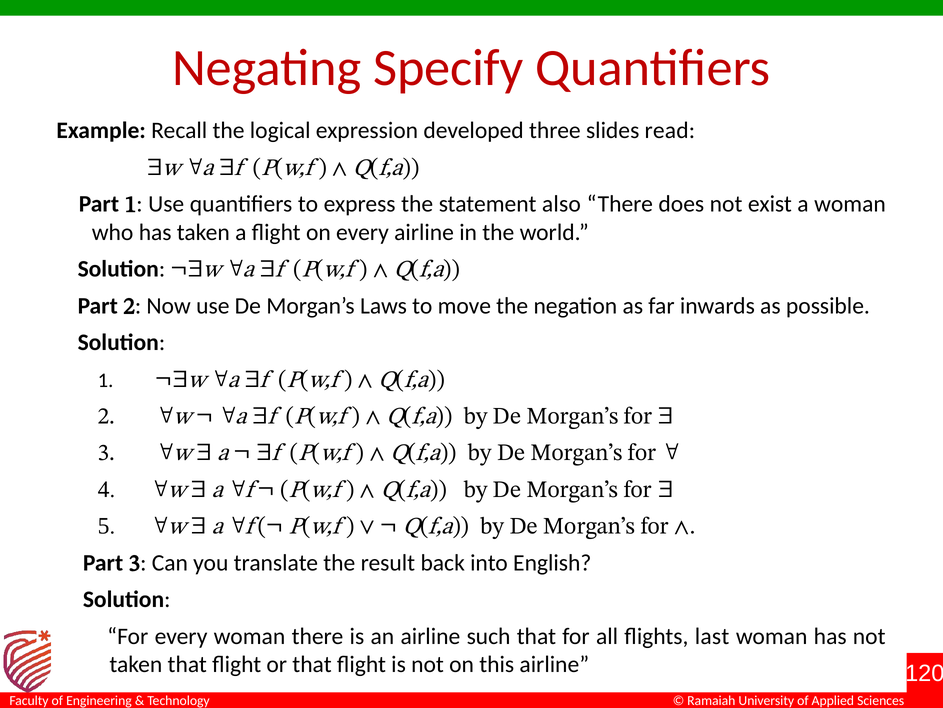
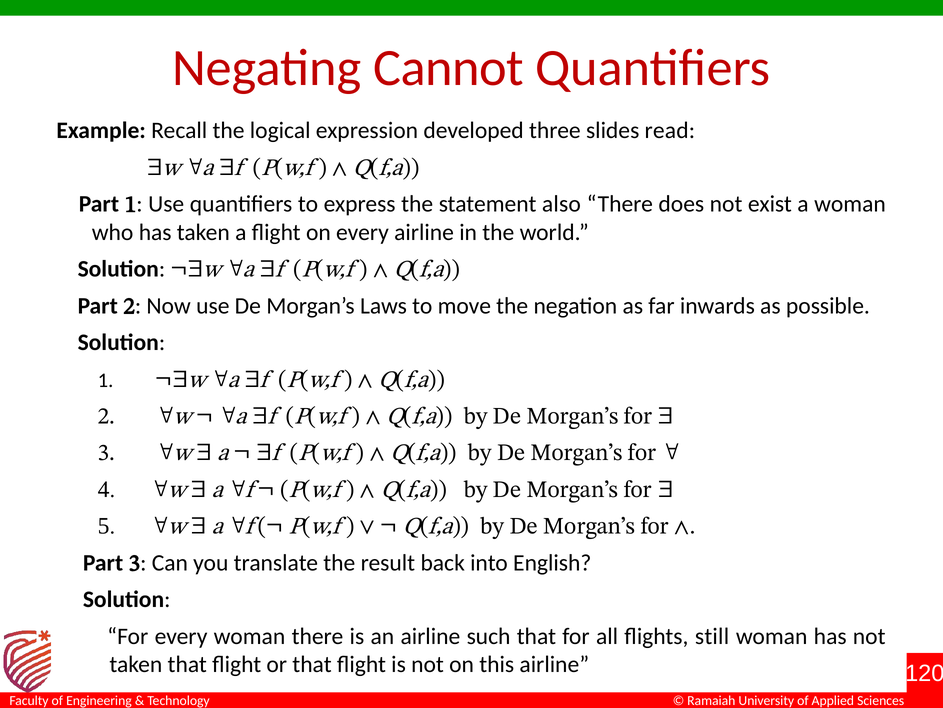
Specify: Specify -> Cannot (448, 68)
last: last -> still (712, 636)
